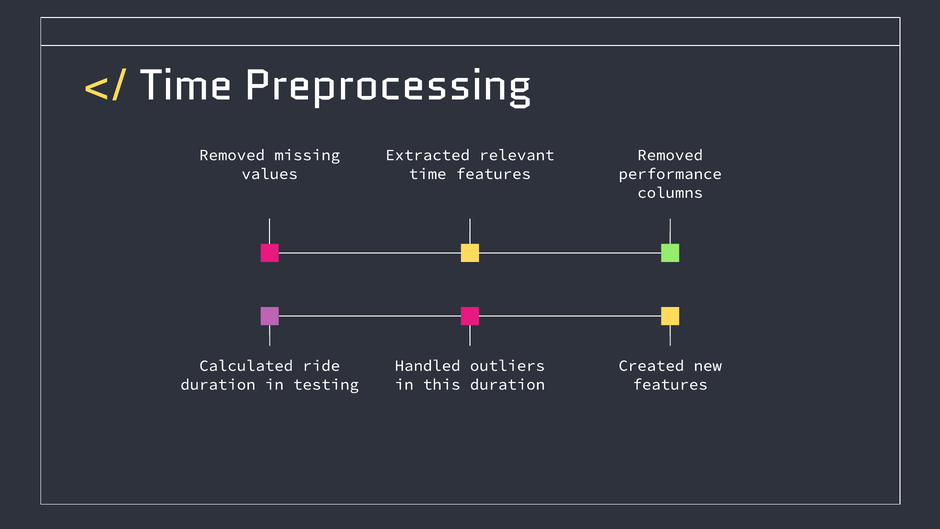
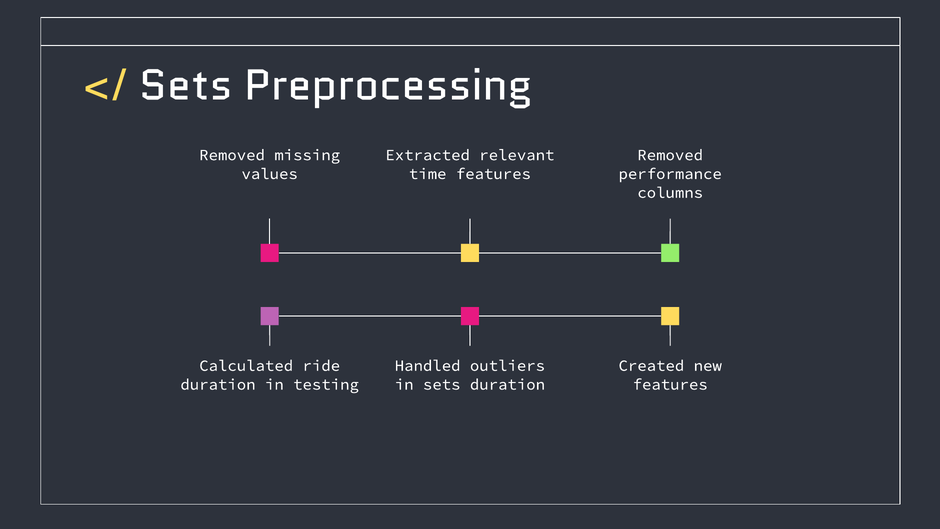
Time: Time -> Sets (186, 85)
in this: this -> sets (442, 384)
